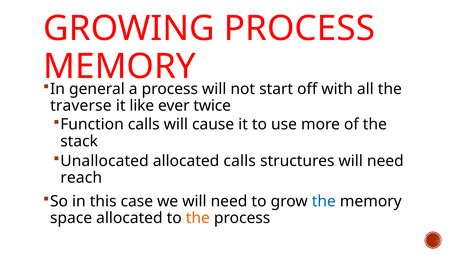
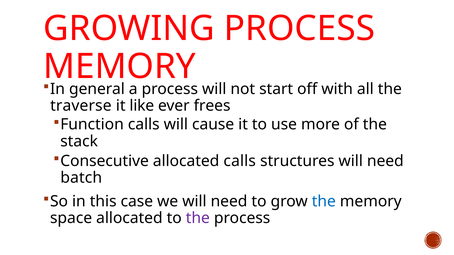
twice: twice -> frees (212, 106)
Unallocated: Unallocated -> Consecutive (105, 161)
reach: reach -> batch (81, 178)
the colour: orange -> purple (198, 218)
